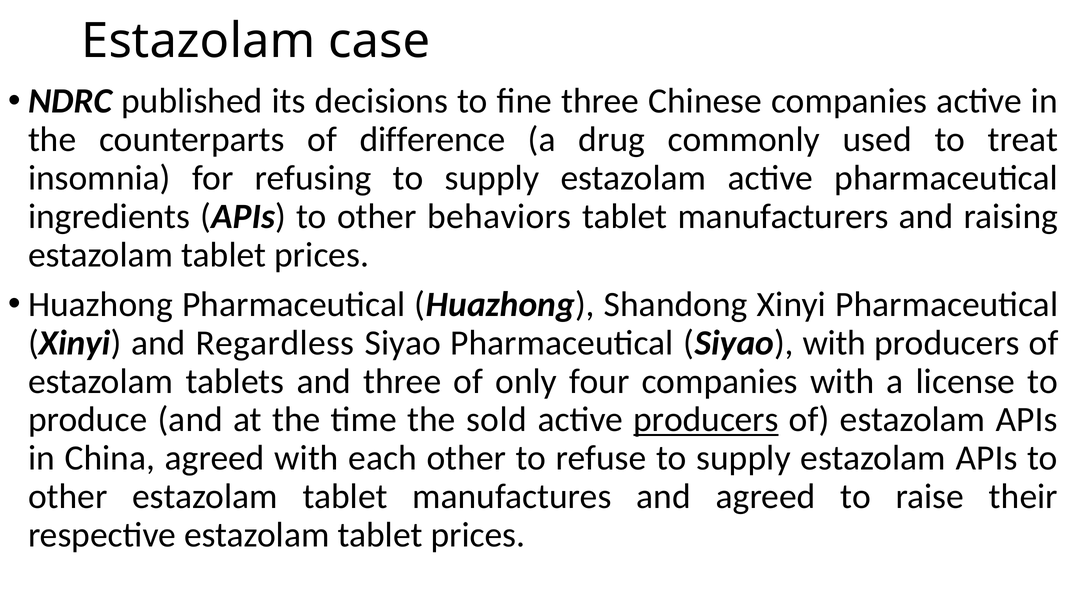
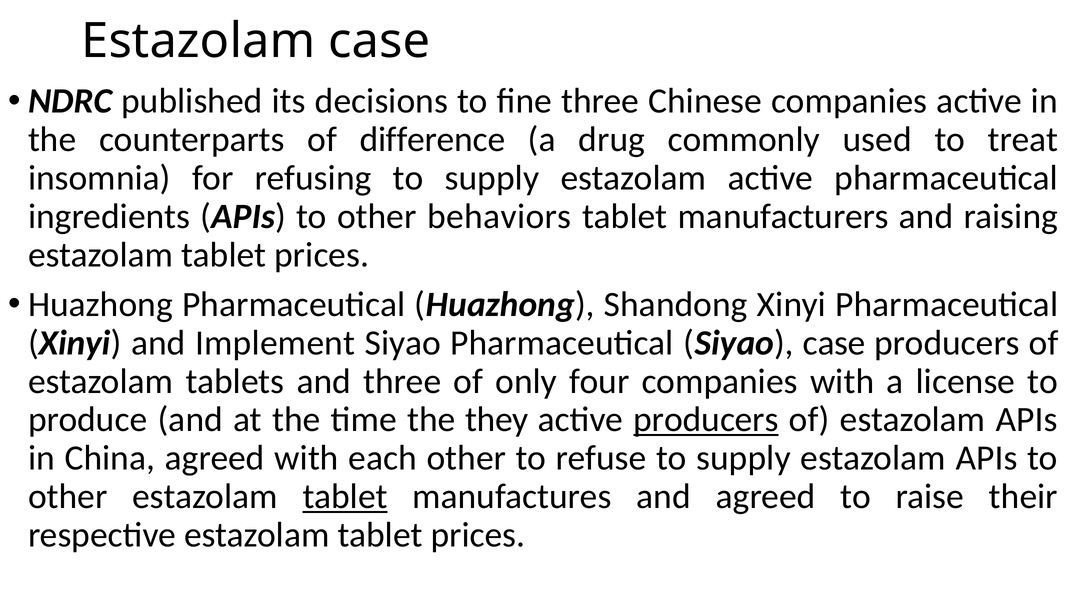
Regardless: Regardless -> Implement (275, 343)
Siyao with: with -> case (834, 343)
sold: sold -> they (497, 420)
tablet underline: none -> present (345, 497)
